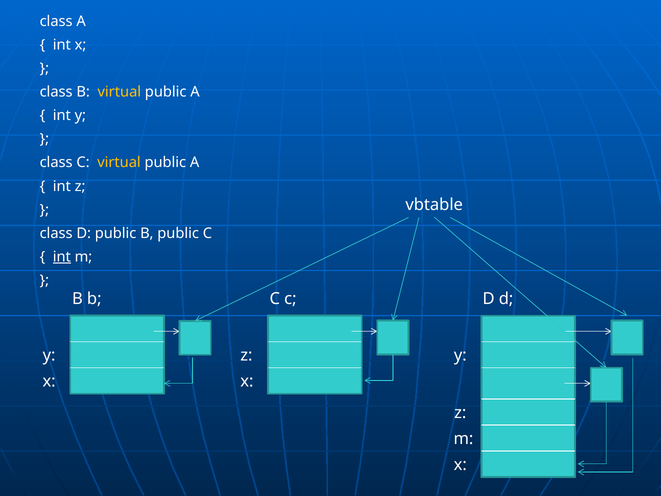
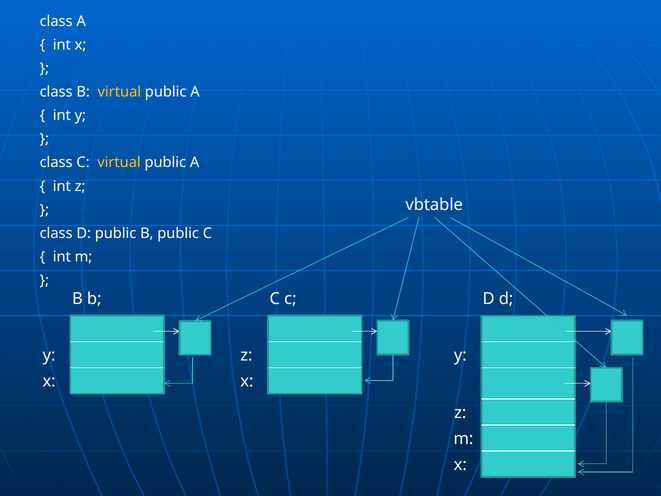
int underline: present -> none (62, 257)
